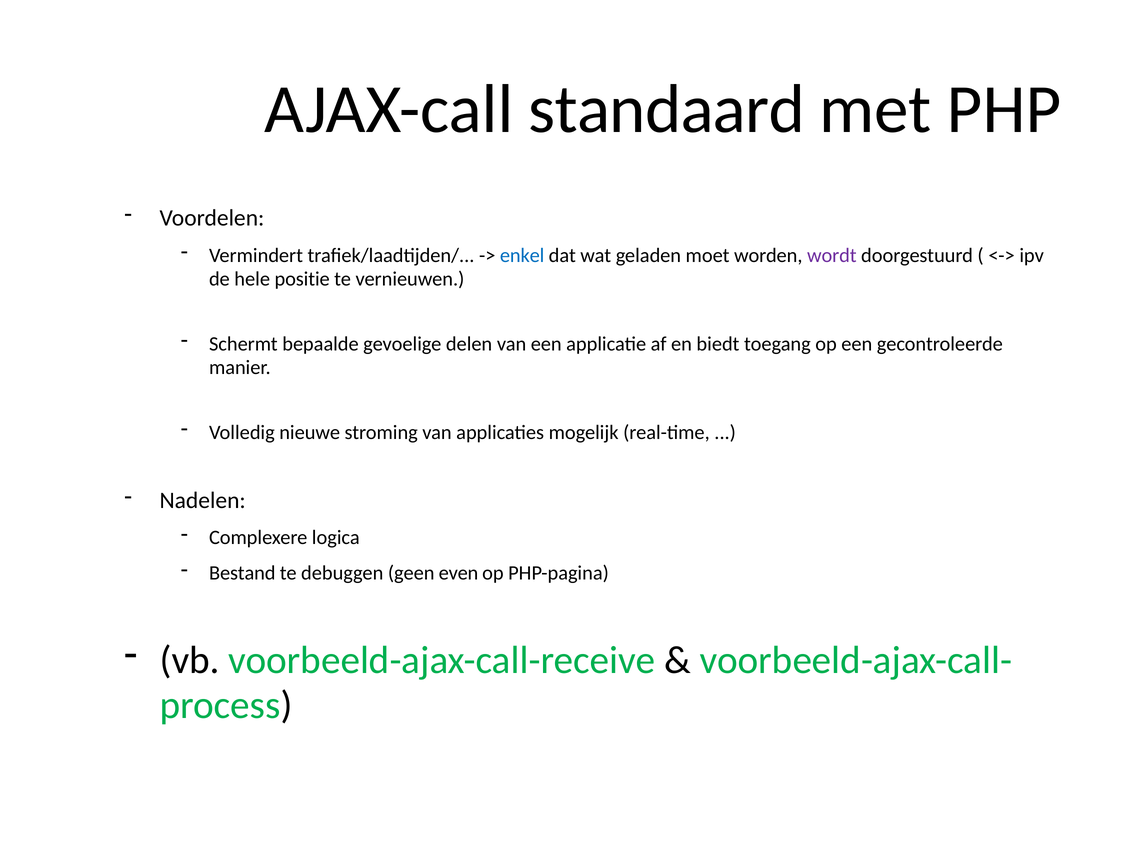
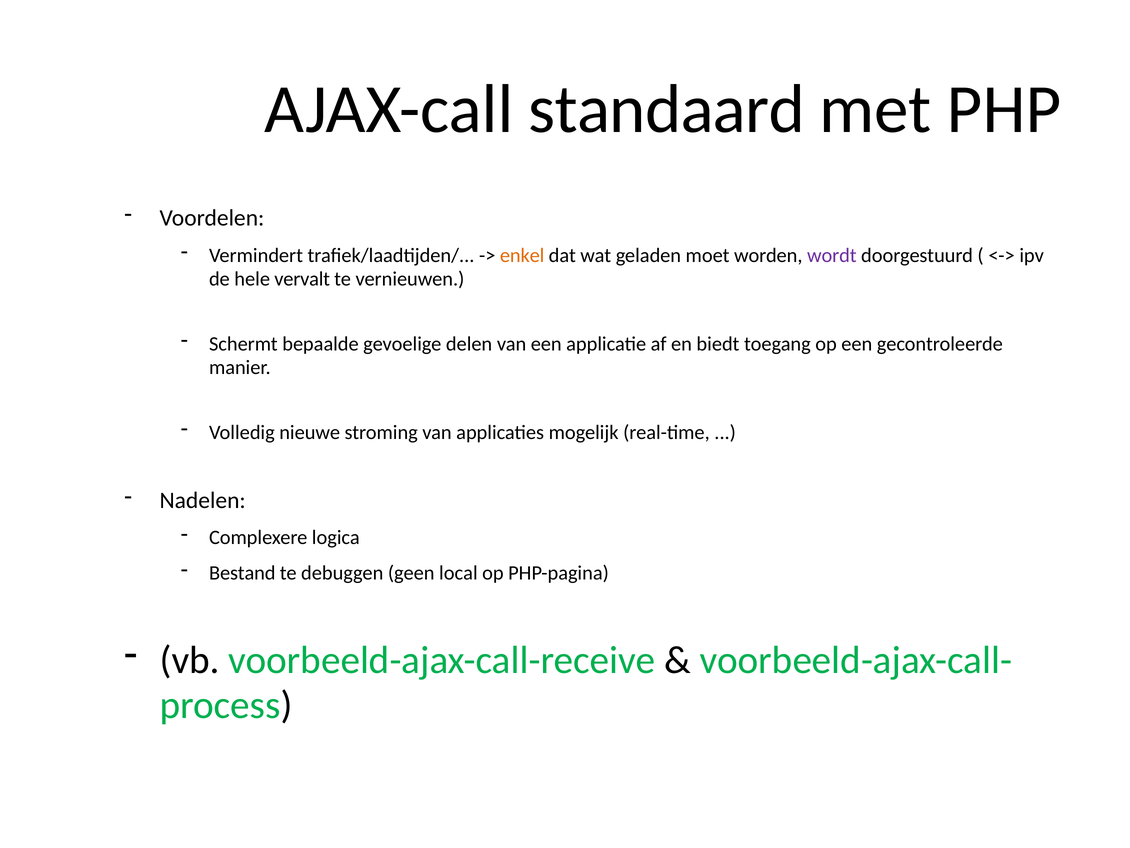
enkel colour: blue -> orange (522, 255)
positie: positie -> vervalt (302, 279)
even: even -> local (458, 573)
